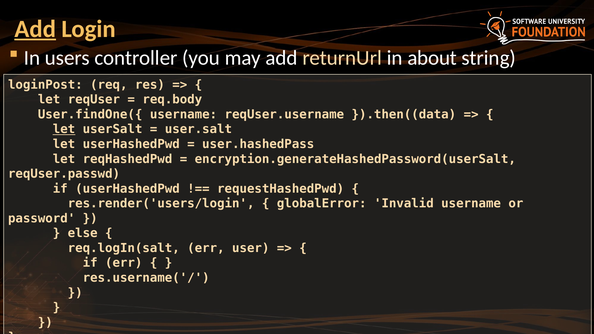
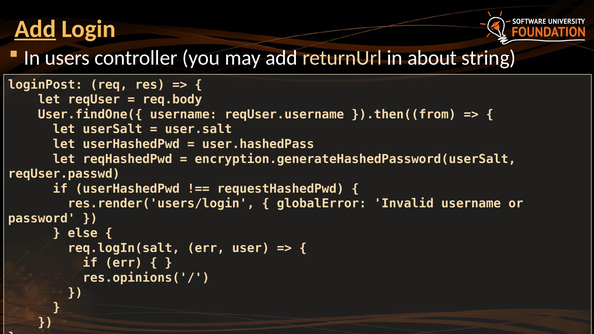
}).then((data: }).then((data -> }).then((from (404, 114)
let underline: present -> none (64, 129)
res.username('/: res.username('/ -> res.opinions('/ (146, 278)
